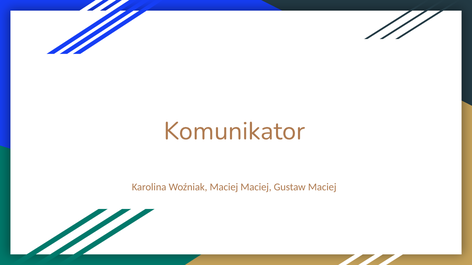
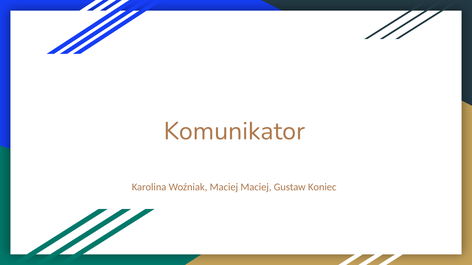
Gustaw Maciej: Maciej -> Koniec (322, 187)
